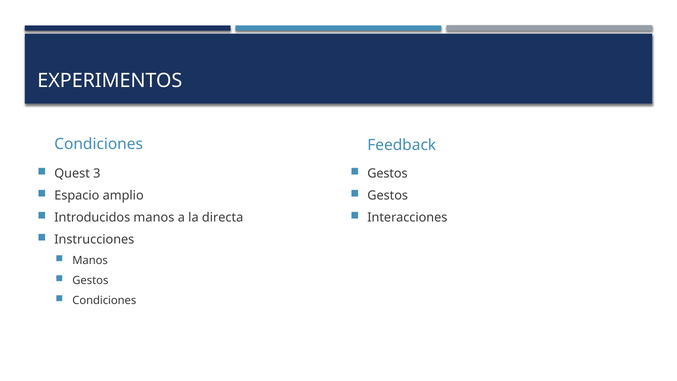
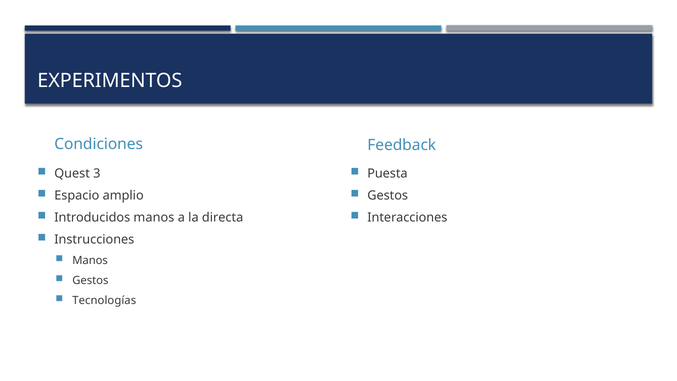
Gestos: Gestos -> Puesta (387, 174)
Condiciones: Condiciones -> Tecnologías (104, 300)
